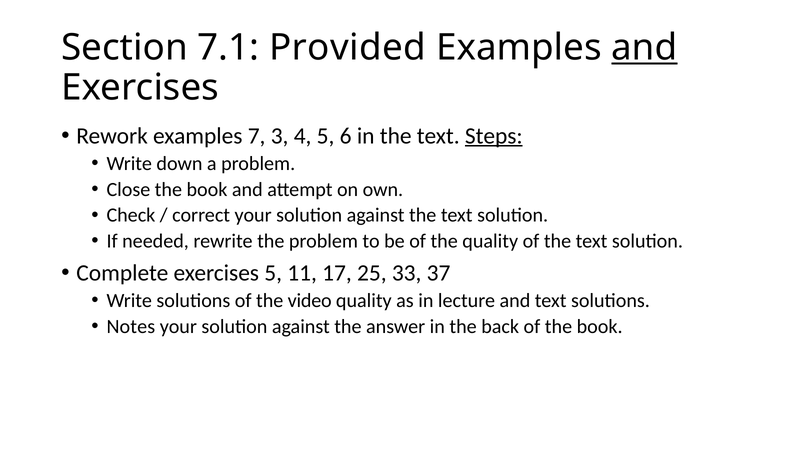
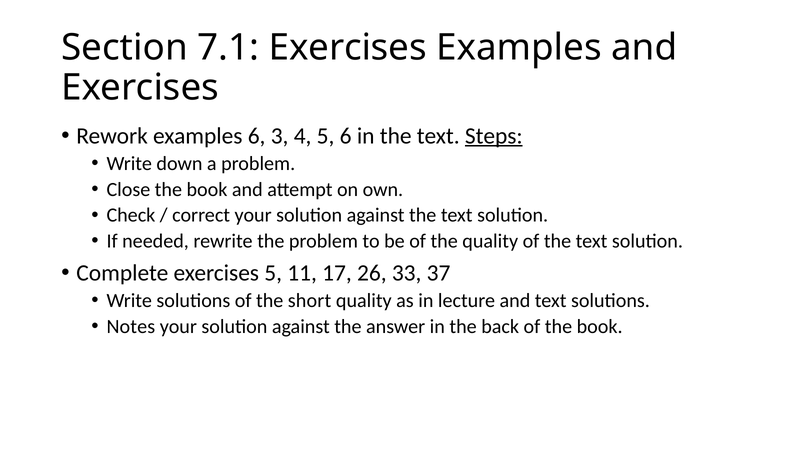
7.1 Provided: Provided -> Exercises (348, 48)
and underline: present -> none (644, 48)
examples 7: 7 -> 6 (257, 136)
25: 25 -> 26 (372, 273)
video: video -> short (310, 301)
